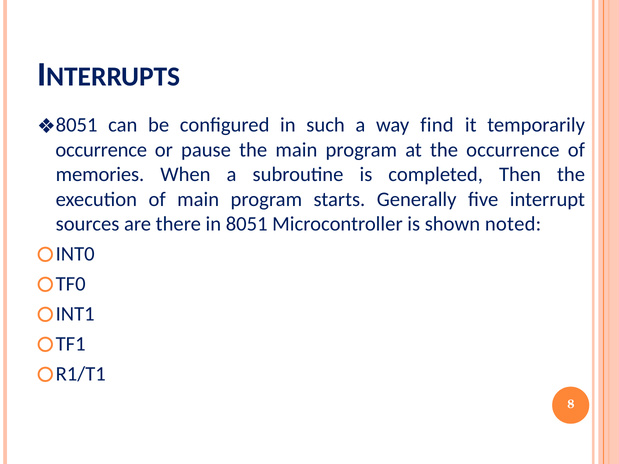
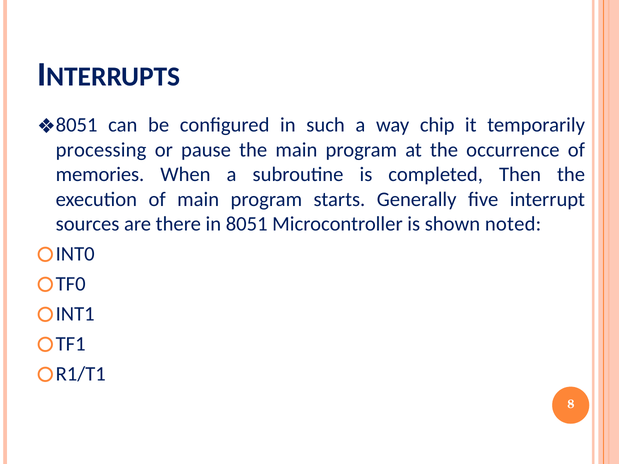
find: find -> chip (437, 125)
occurrence: occurrence -> processing (101, 150)
